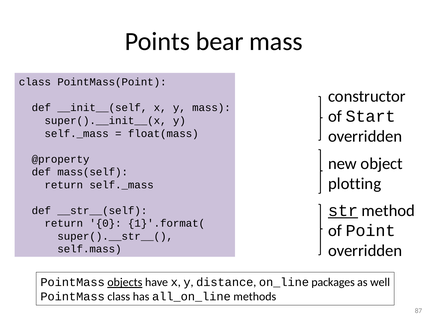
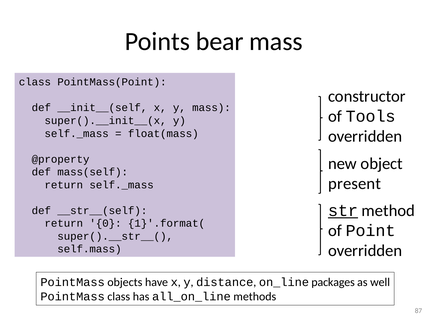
Start: Start -> Tools (371, 116)
plotting: plotting -> present (355, 184)
objects underline: present -> none (125, 282)
